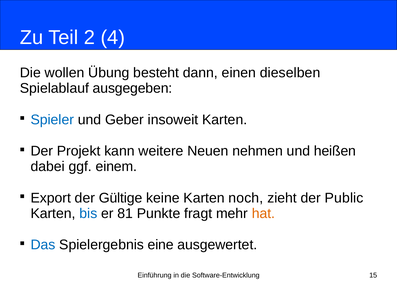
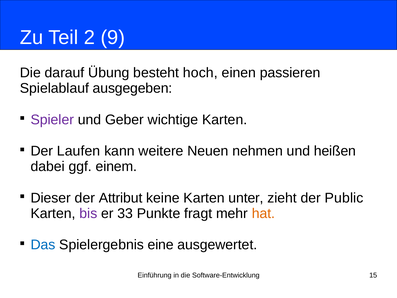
4: 4 -> 9 (113, 38)
wollen: wollen -> darauf (65, 73)
dann: dann -> hoch (200, 73)
dieselben: dieselben -> passieren (290, 73)
Spieler colour: blue -> purple (52, 120)
insoweit: insoweit -> wichtige (173, 120)
Projekt: Projekt -> Laufen (79, 151)
Export: Export -> Dieser (51, 198)
Gültige: Gültige -> Attribut (121, 198)
noch: noch -> unter (246, 198)
bis colour: blue -> purple (88, 213)
81: 81 -> 33 (125, 213)
